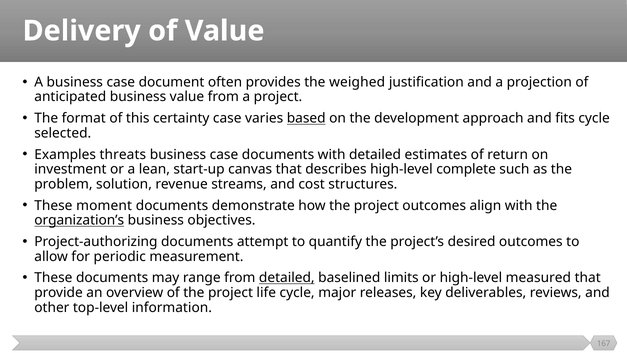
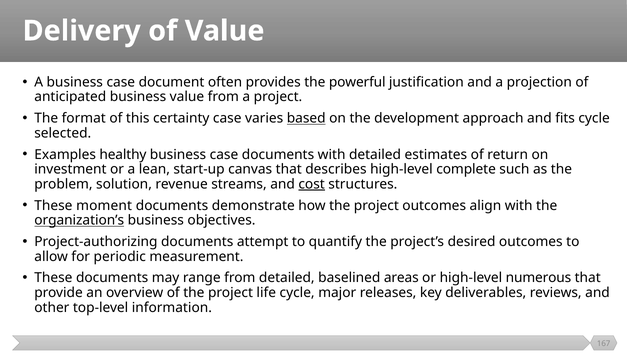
weighed: weighed -> powerful (357, 82)
threats: threats -> healthy (123, 154)
cost underline: none -> present (312, 184)
detailed underline: present -> none (287, 278)
limits: limits -> areas (401, 278)
measured: measured -> numerous (538, 278)
